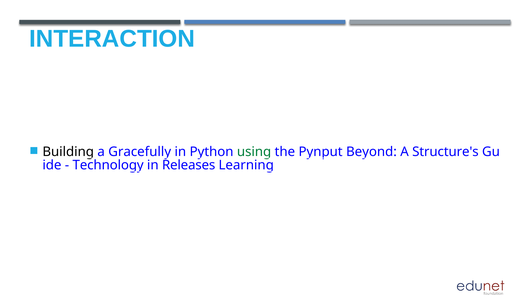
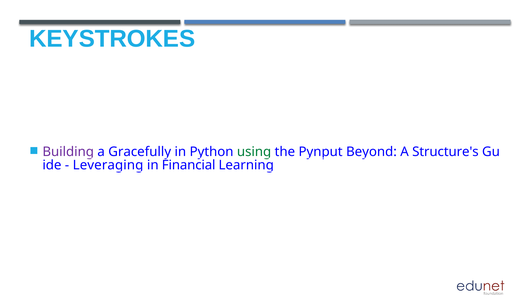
INTERACTION: INTERACTION -> KEYSTROKES (112, 39)
Building colour: black -> purple (68, 152)
Technology: Technology -> Leveraging (108, 165)
Releases: Releases -> Financial (189, 165)
